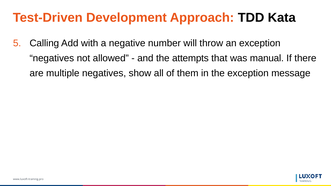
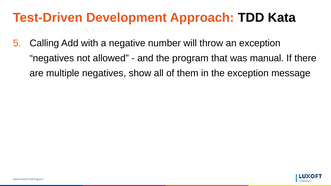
attempts: attempts -> program (190, 58)
